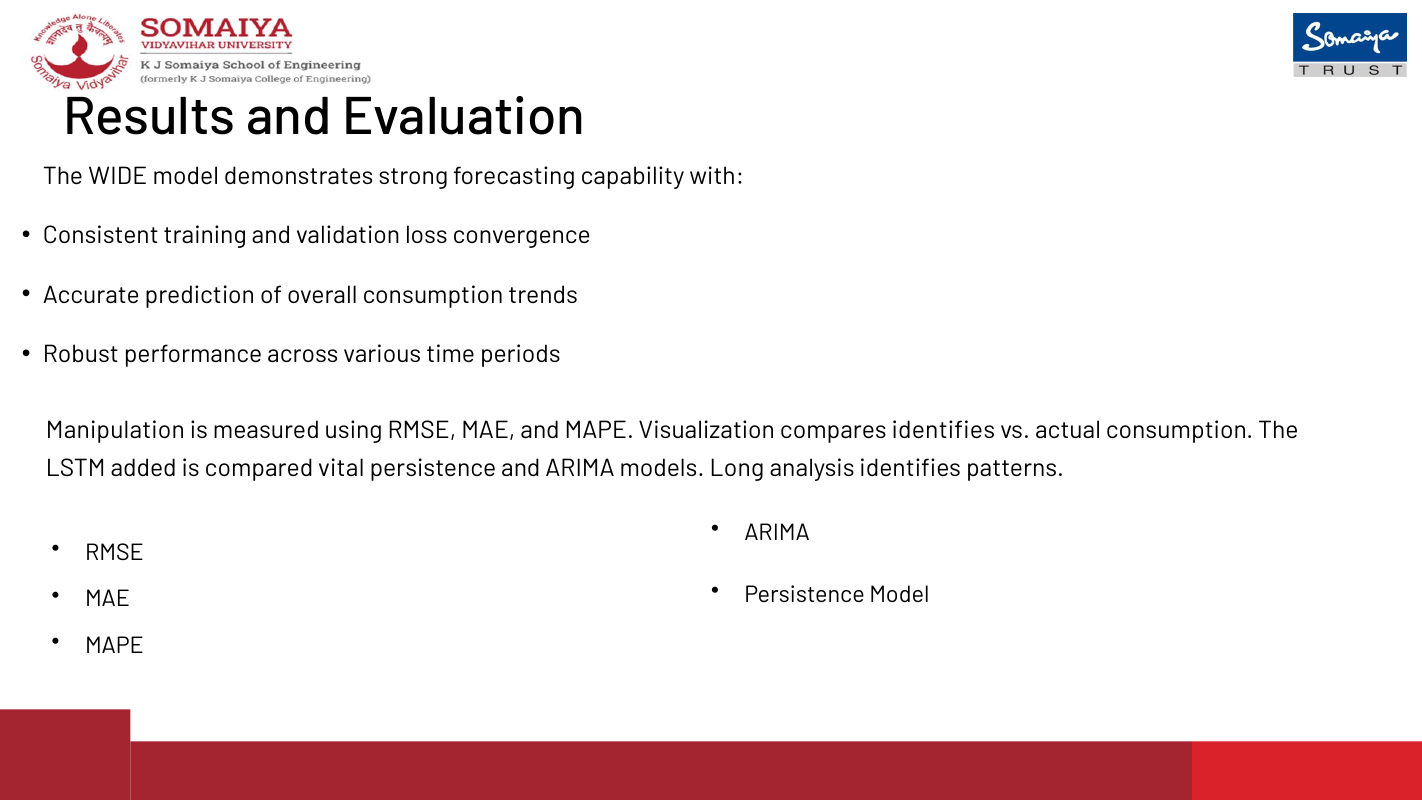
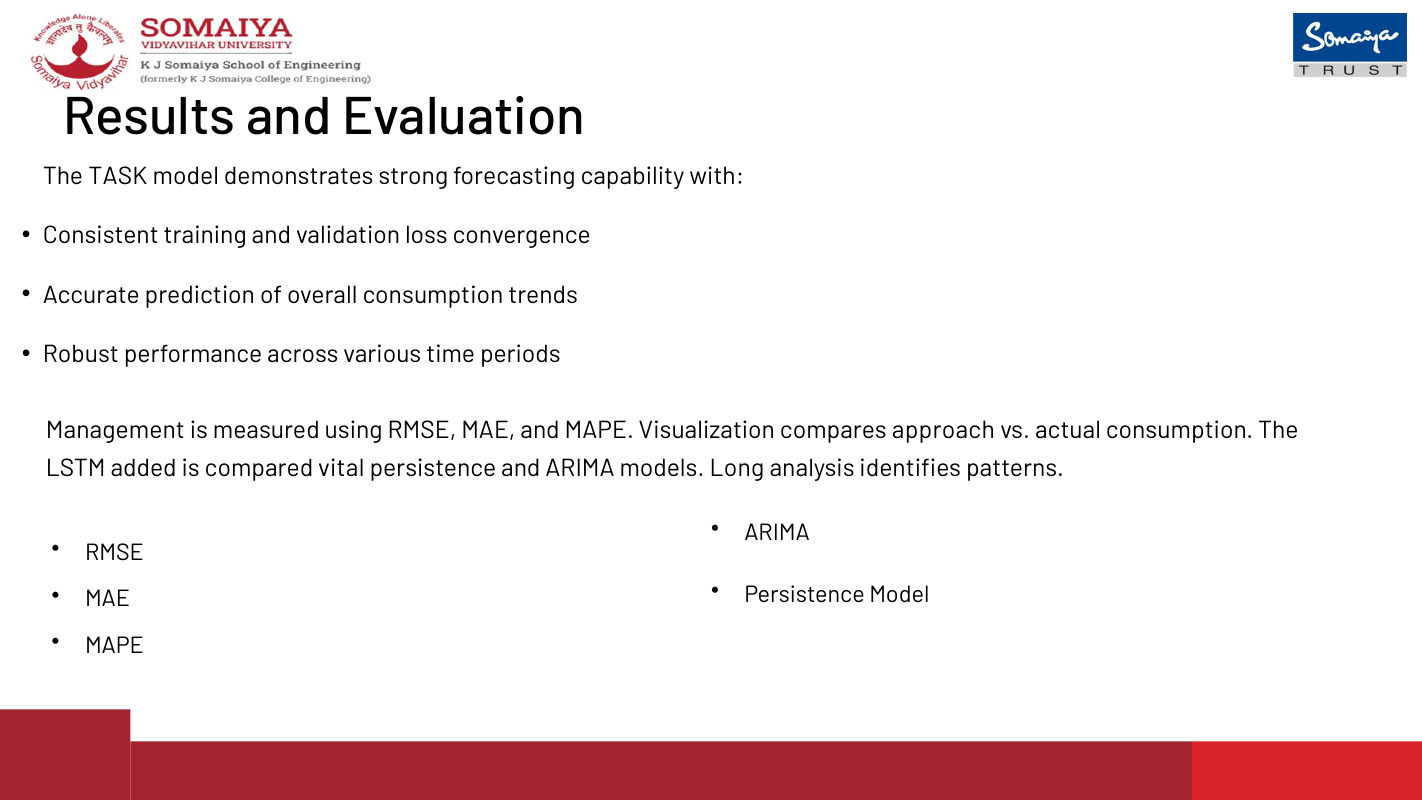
WIDE: WIDE -> TASK (118, 177)
Manipulation: Manipulation -> Management (115, 430)
compares identifies: identifies -> approach (943, 430)
